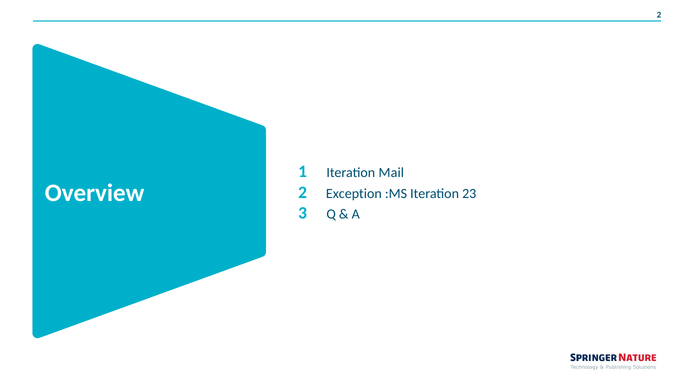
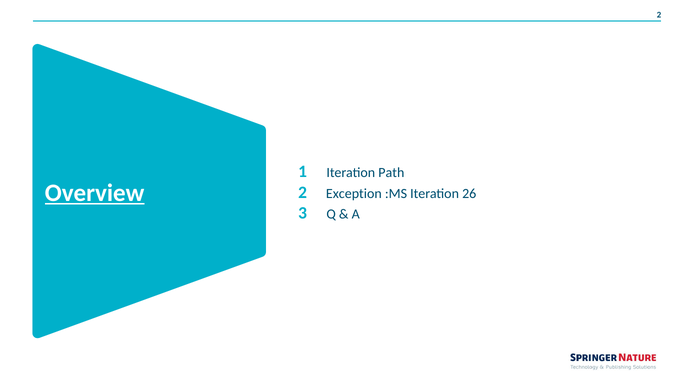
Mail: Mail -> Path (391, 173)
Overview underline: none -> present (95, 193)
23: 23 -> 26 (469, 194)
